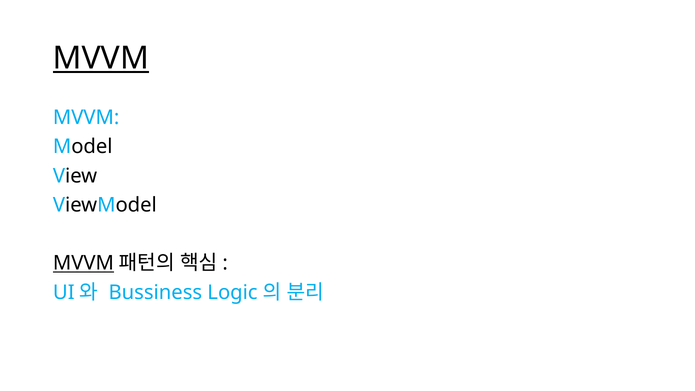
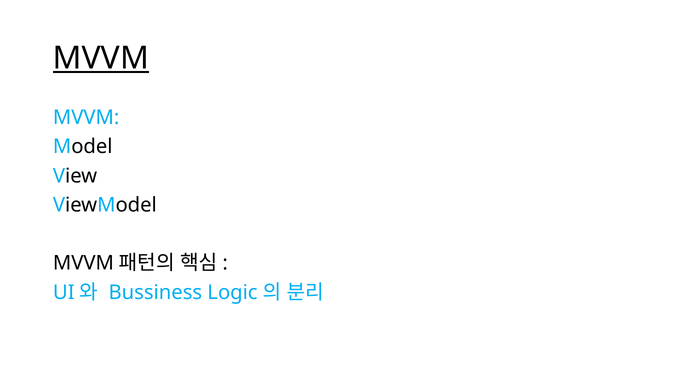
MVVM underline: present -> none (83, 263)
